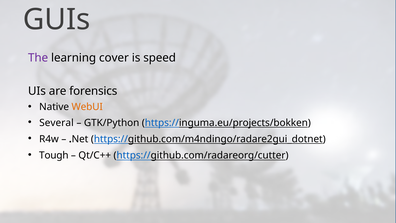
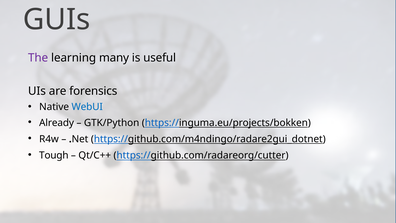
cover: cover -> many (114, 58)
speed: speed -> useful (160, 58)
WebUI colour: orange -> blue (87, 107)
Several: Several -> Already (57, 123)
